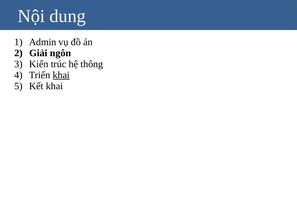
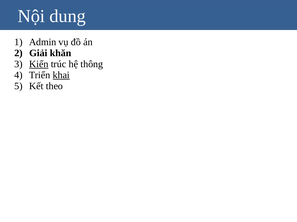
ngôn: ngôn -> khăn (60, 53)
Kiến underline: none -> present (39, 64)
Kết khai: khai -> theo (54, 86)
